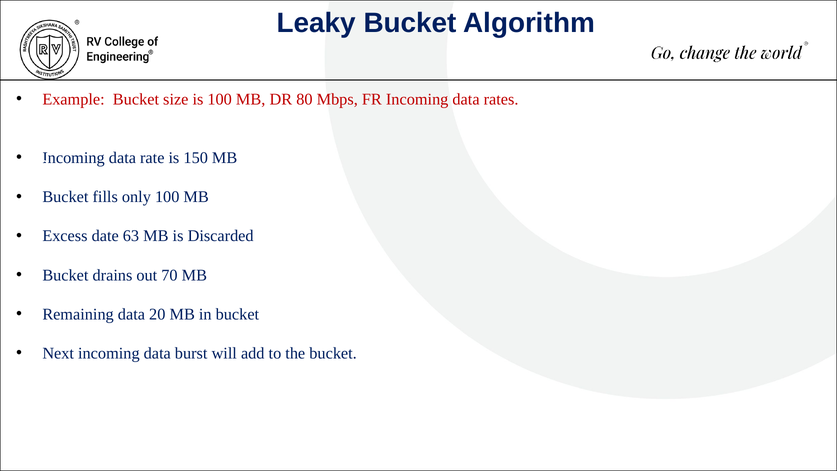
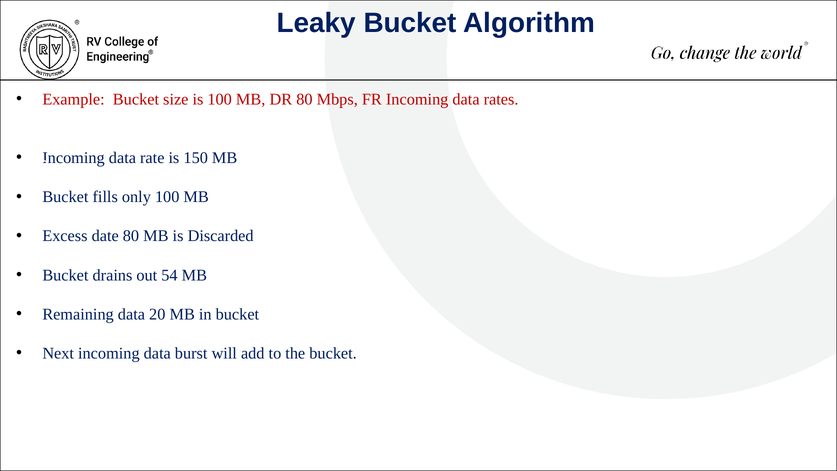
date 63: 63 -> 80 (131, 236)
70: 70 -> 54 (169, 275)
